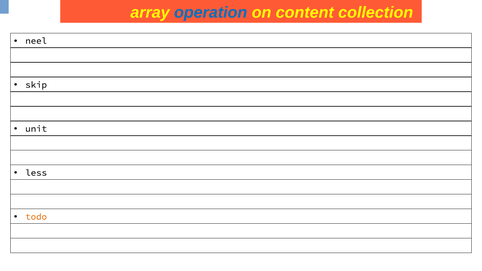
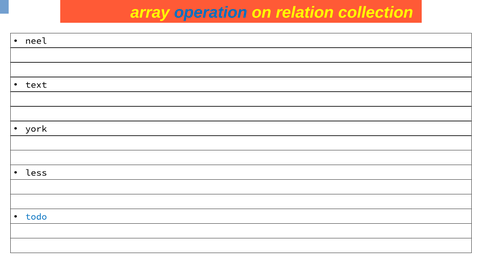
content: content -> relation (305, 13)
skip: skip -> text (36, 85)
unit: unit -> york (36, 129)
todo colour: orange -> blue (36, 217)
